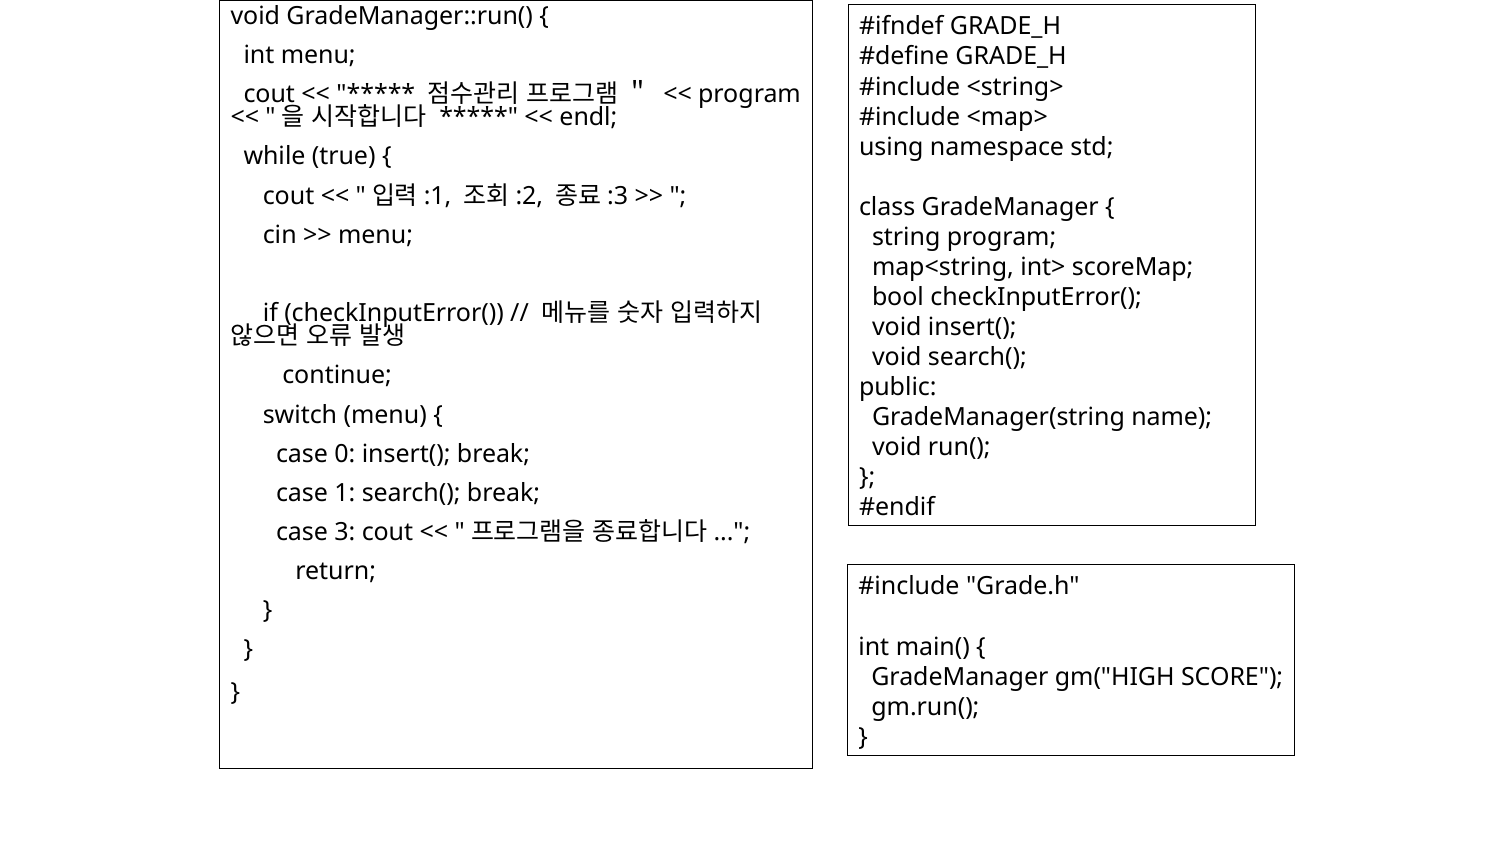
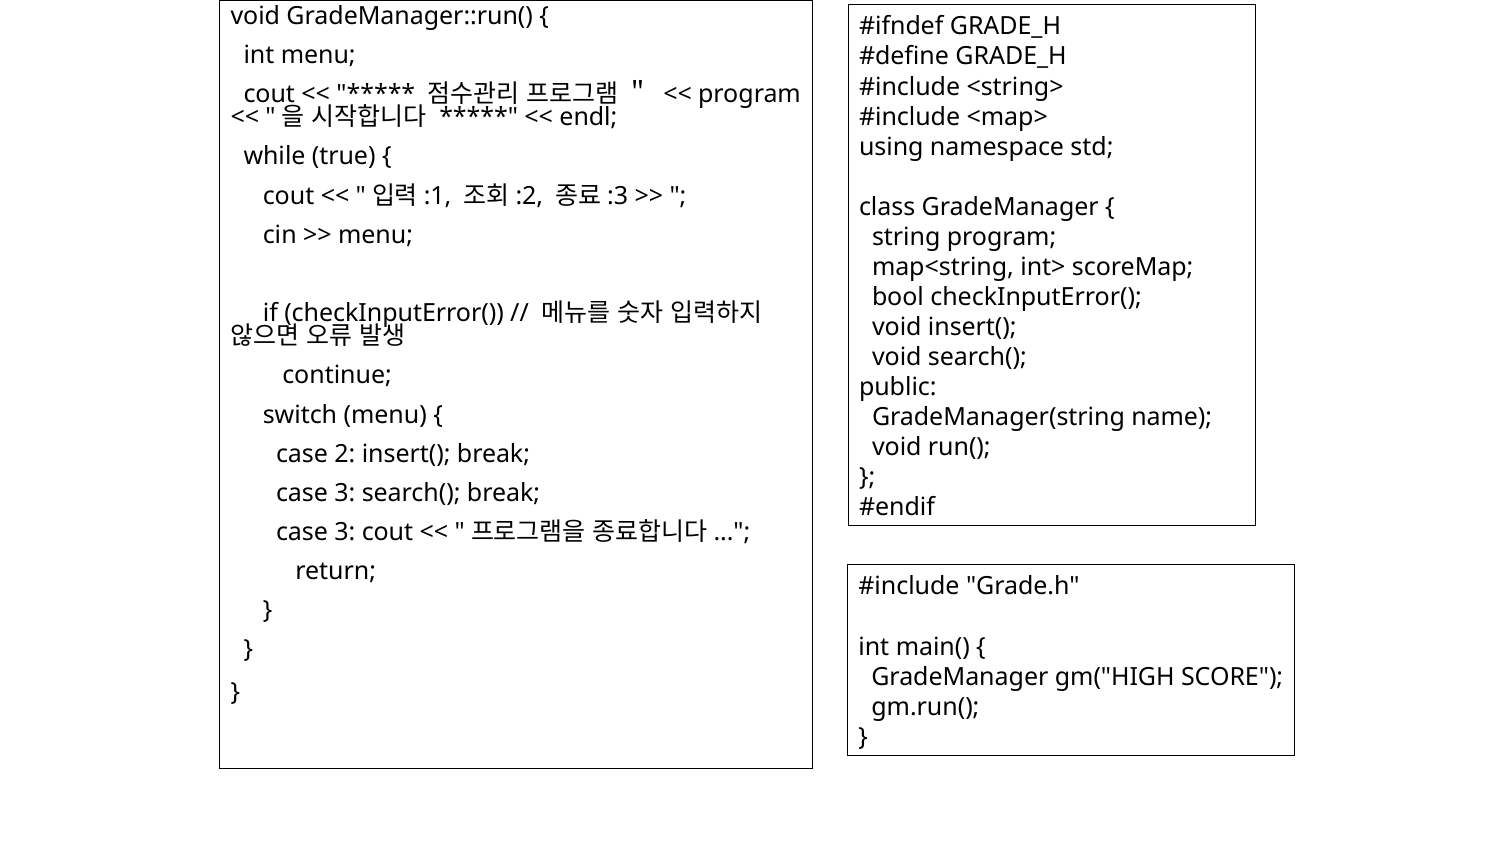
0: 0 -> 2 (345, 454)
1: 1 -> 3 (345, 493)
